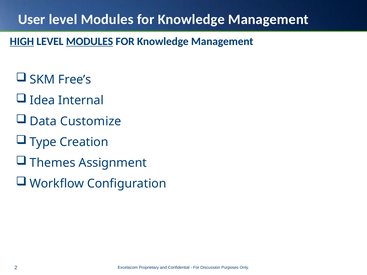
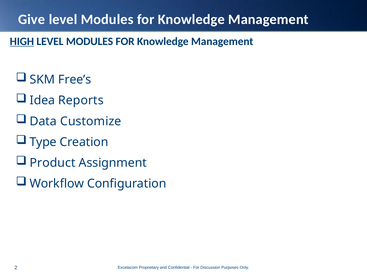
User: User -> Give (32, 19)
MODULES underline: present -> none (90, 41)
Internal: Internal -> Reports (81, 101)
Themes: Themes -> Product (53, 163)
